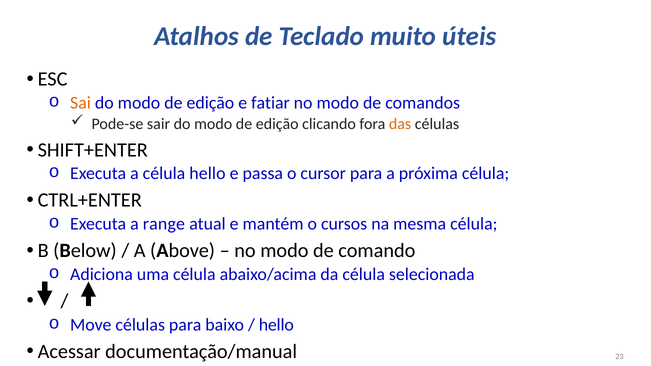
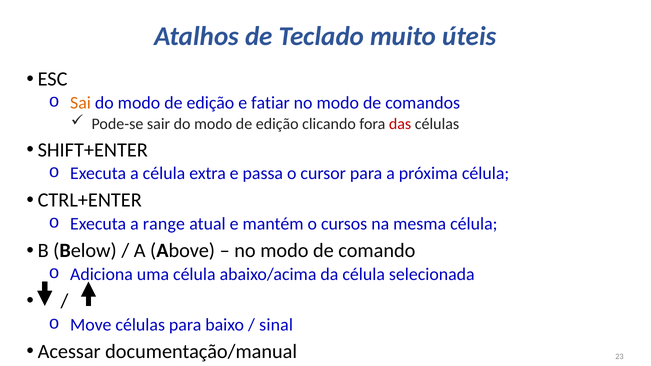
das colour: orange -> red (400, 124)
célula hello: hello -> extra (208, 174)
hello: hello -> sinal (276, 325)
